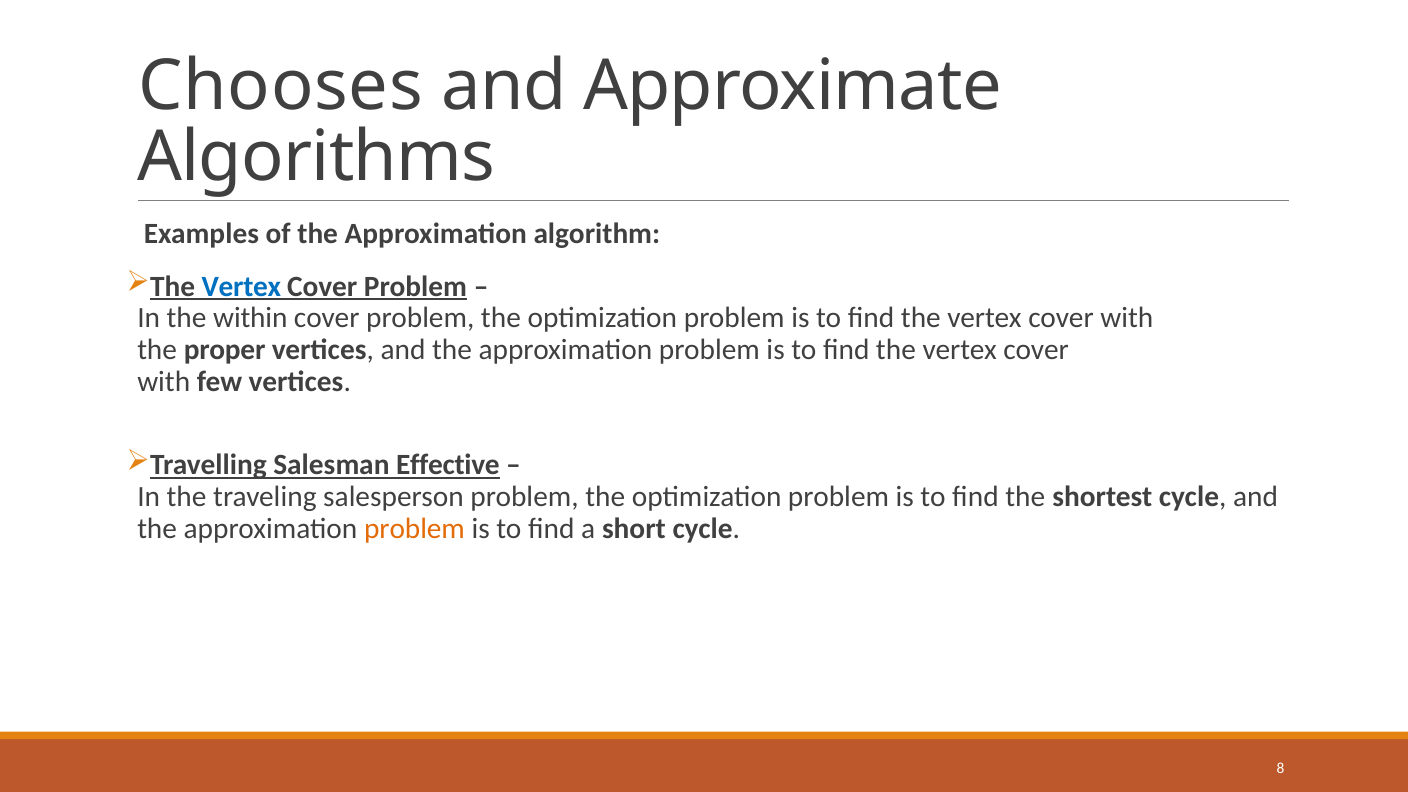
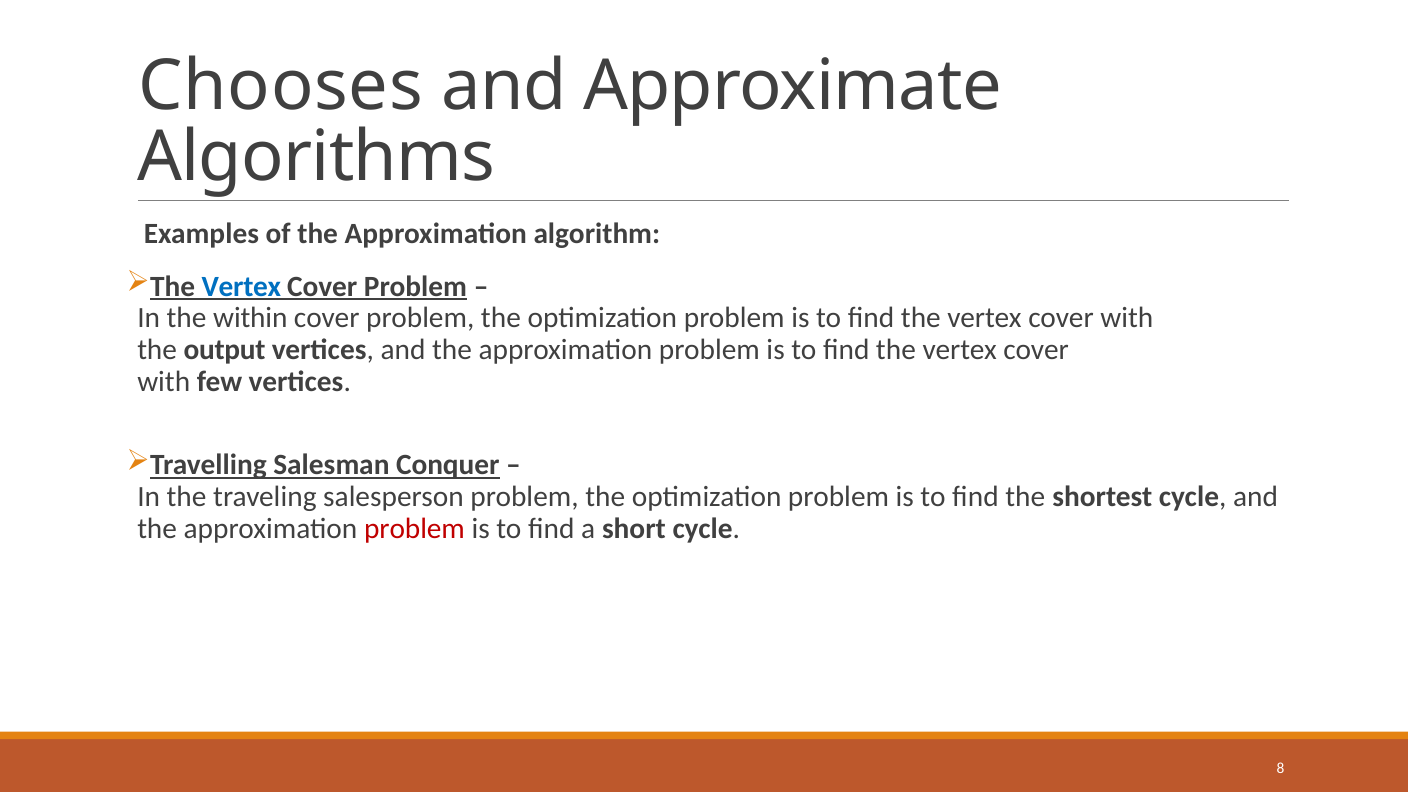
proper: proper -> output (225, 350)
Effective: Effective -> Conquer (448, 465)
problem colour: orange -> red (414, 529)
